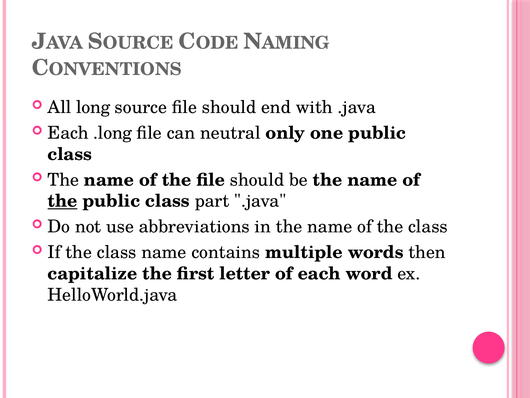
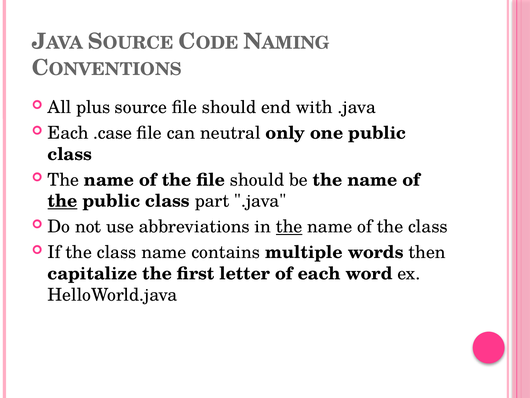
long: long -> plus (93, 107)
.long: .long -> .case (113, 133)
the underline: none -> present (289, 226)
